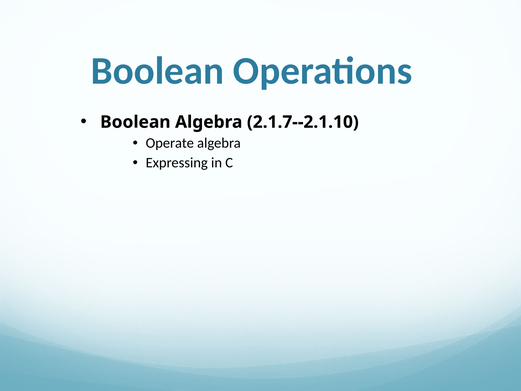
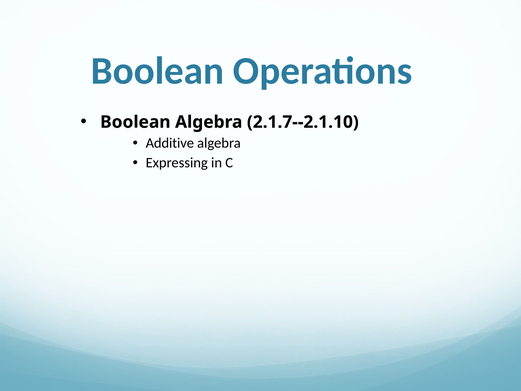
Operate: Operate -> Additive (170, 143)
